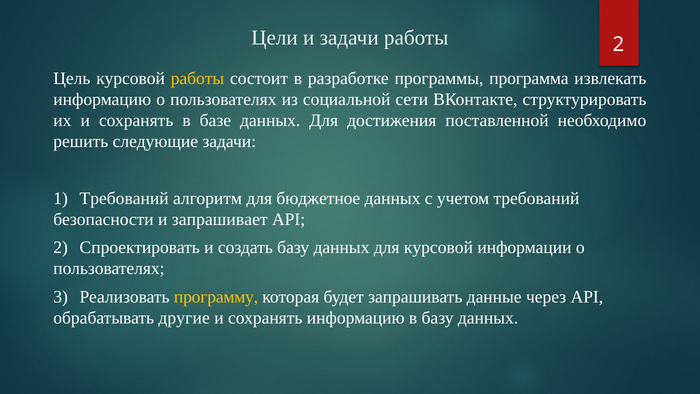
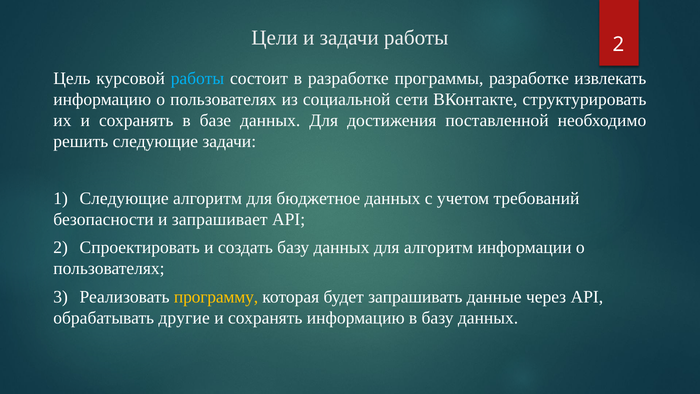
работы colour: yellow -> light blue (197, 79)
программы программа: программа -> разработке (529, 79)
1 Требований: Требований -> Следующие (124, 198)
для курсовой: курсовой -> алгоритм (438, 247)
